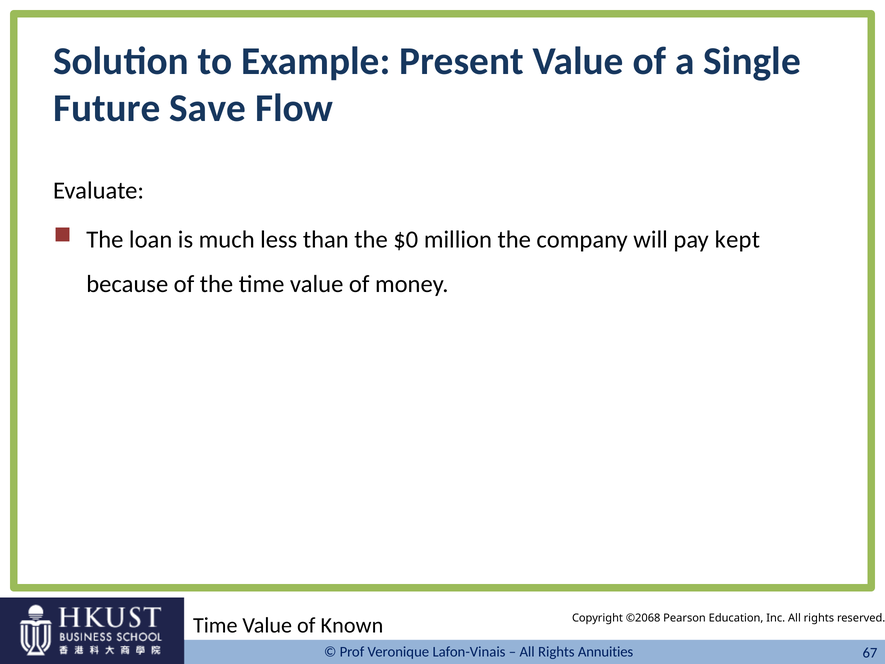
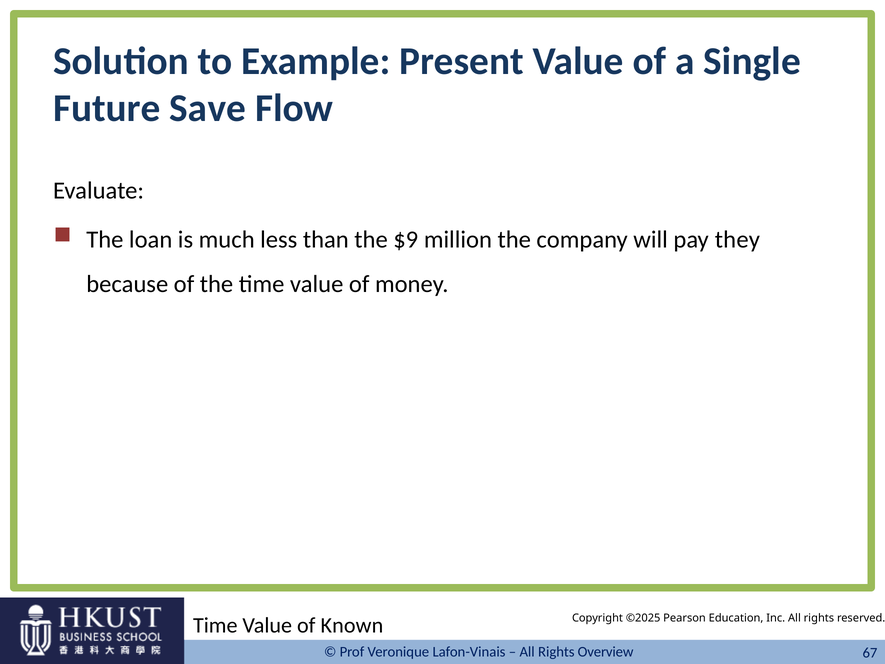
$0: $0 -> $9 (406, 240)
kept: kept -> they (737, 240)
©2068: ©2068 -> ©2025 (643, 618)
Annuities: Annuities -> Overview (606, 651)
